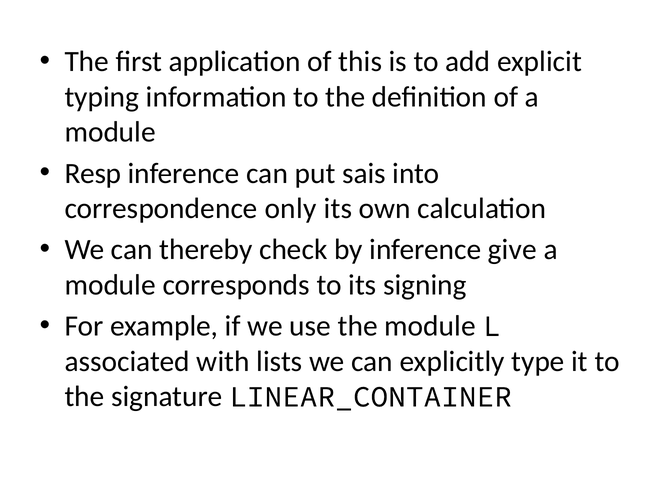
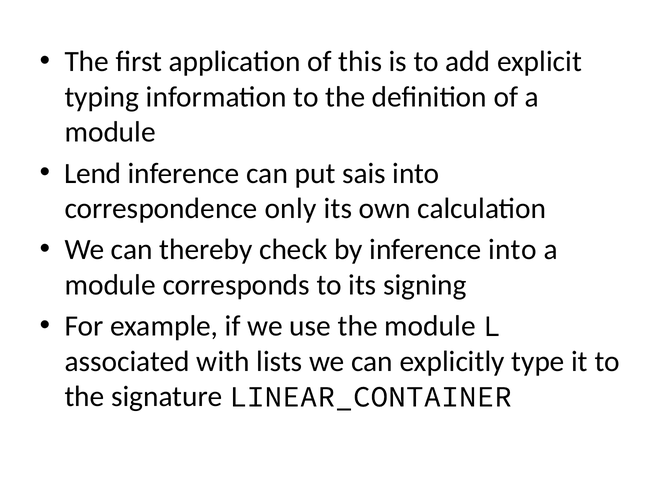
Resp: Resp -> Lend (93, 173)
inference give: give -> into (512, 250)
